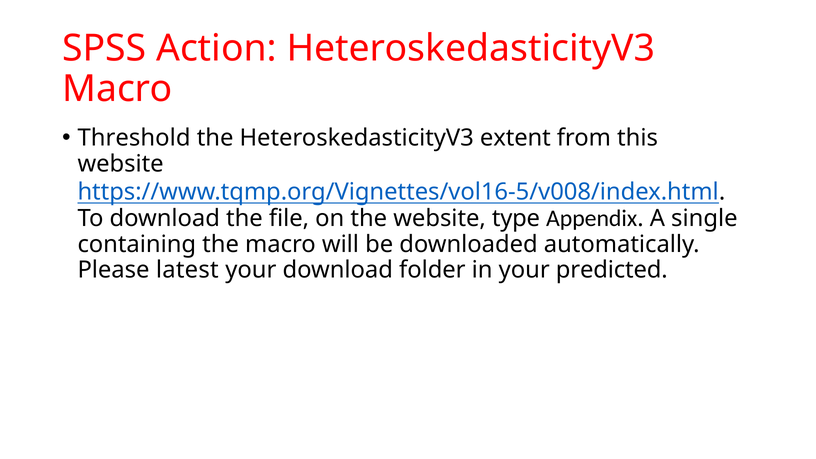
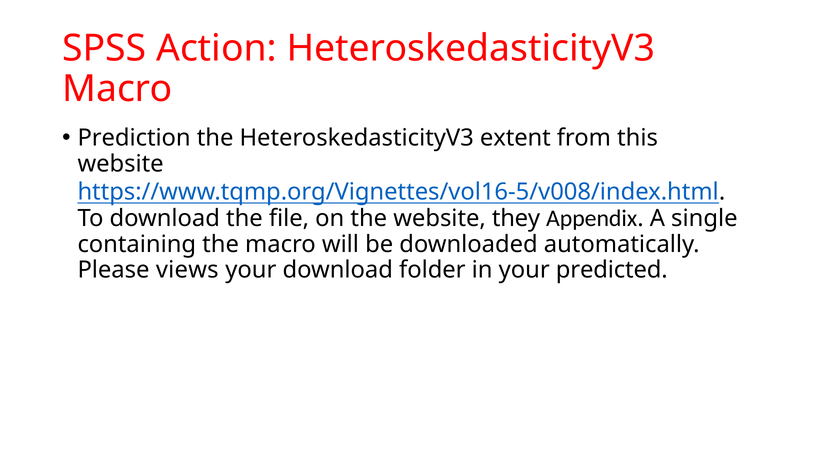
Threshold: Threshold -> Prediction (134, 138)
type: type -> they (516, 218)
latest: latest -> views (187, 270)
